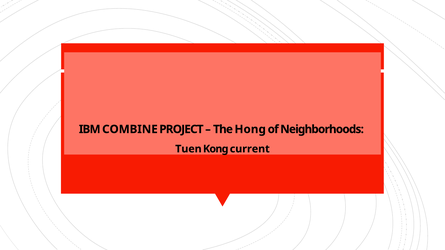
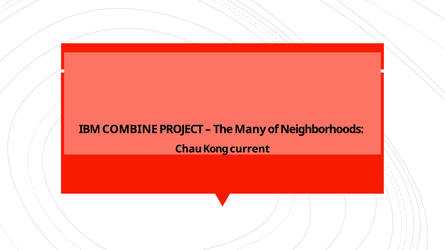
Hong: Hong -> Many (250, 129)
Tuen: Tuen -> Chau (188, 149)
